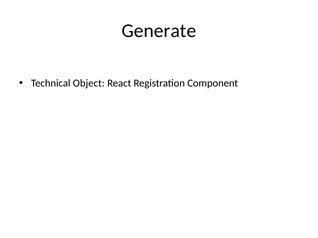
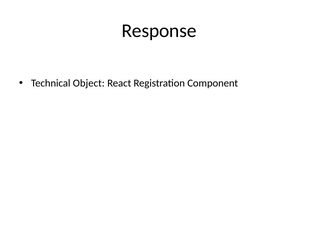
Generate: Generate -> Response (159, 31)
